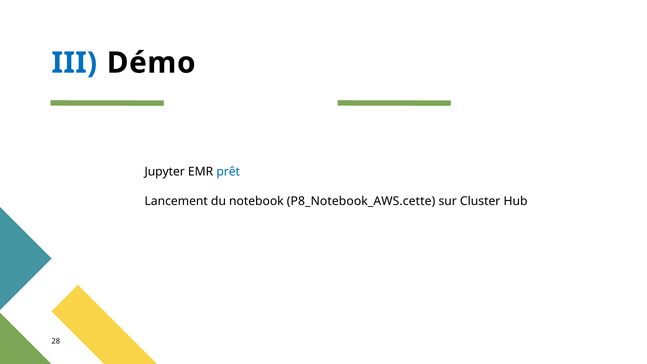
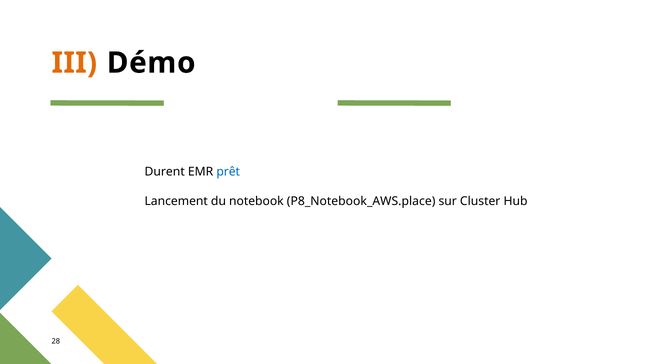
III colour: blue -> orange (74, 63)
Jupyter: Jupyter -> Durent (165, 172)
P8_Notebook_AWS.cette: P8_Notebook_AWS.cette -> P8_Notebook_AWS.place (361, 201)
